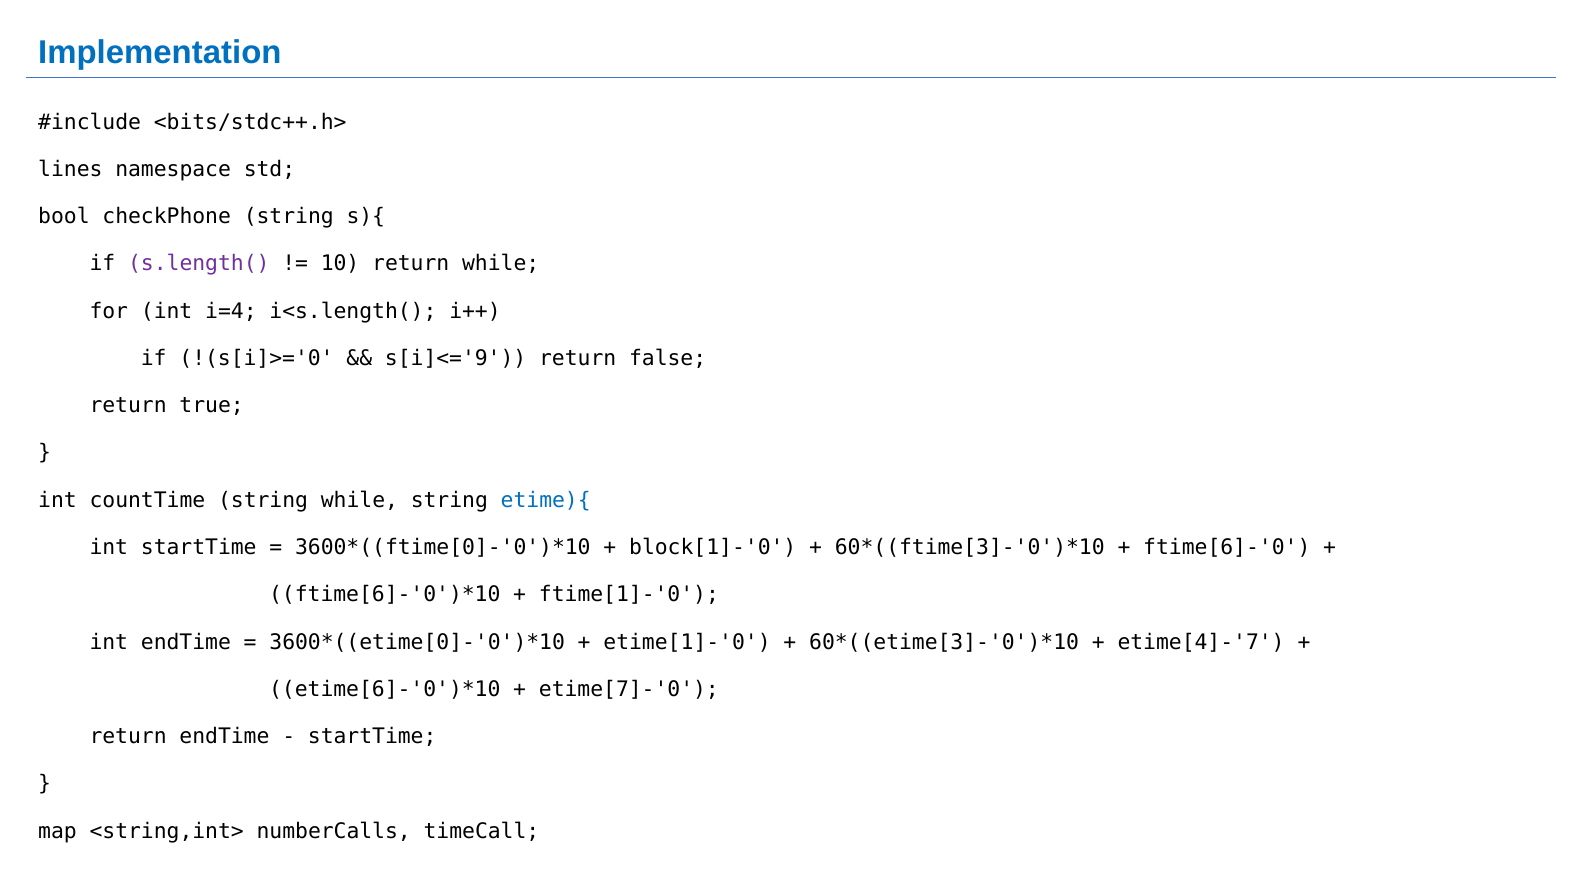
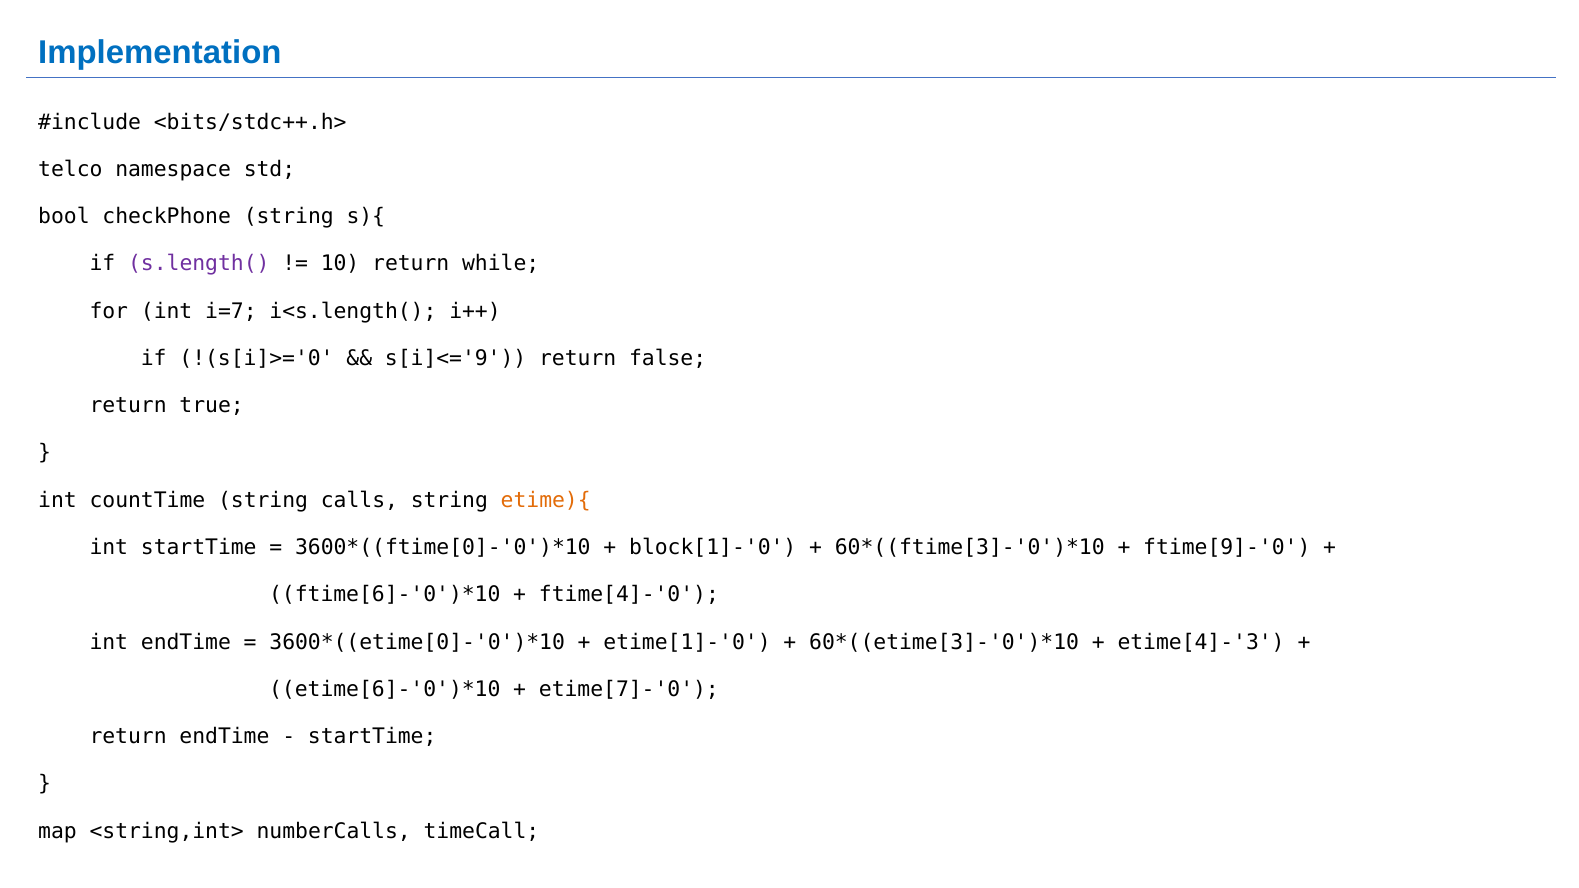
lines: lines -> telco (70, 169)
i=4: i=4 -> i=7 (231, 311)
string while: while -> calls (359, 500)
etime){ colour: blue -> orange (546, 500)
ftime[6]-'0: ftime[6]-'0 -> ftime[9]-'0 (1227, 548)
ftime[1]-'0: ftime[1]-'0 -> ftime[4]-'0 (629, 595)
etime[4]-'7: etime[4]-'7 -> etime[4]-'3 (1201, 642)
